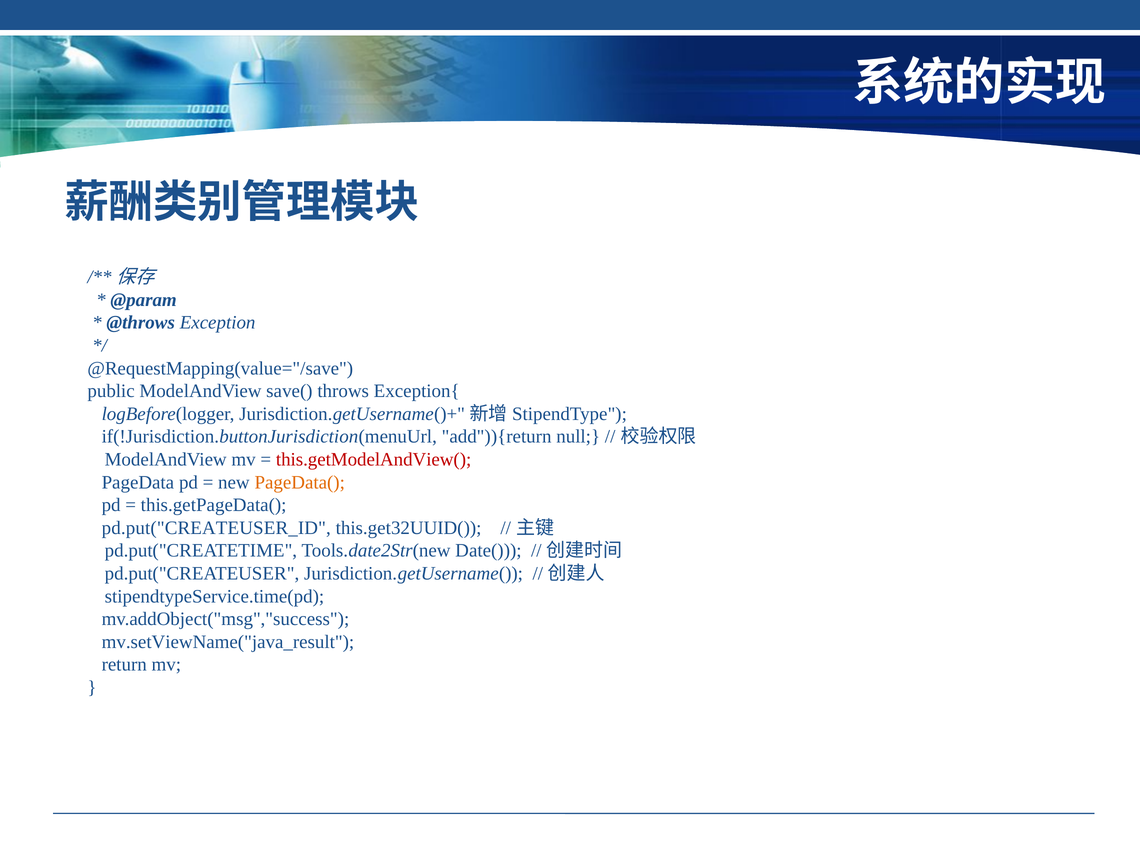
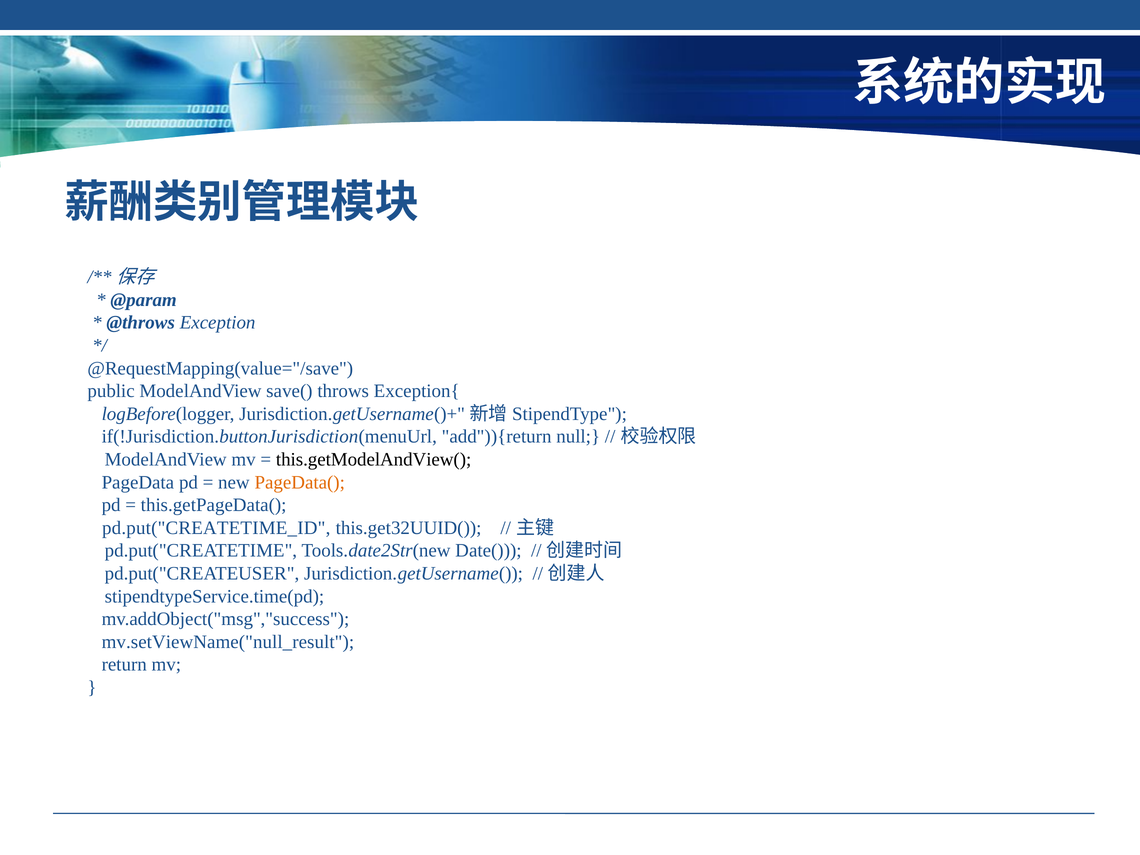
this.getModelAndView( colour: red -> black (374, 460)
pd.put("CREATEUSER_ID: pd.put("CREATEUSER_ID -> pd.put("CREATETIME_ID (216, 528)
mv.setViewName("java_result: mv.setViewName("java_result -> mv.setViewName("null_result (228, 642)
